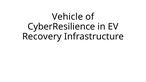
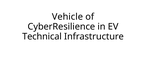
Recovery: Recovery -> Technical (42, 36)
